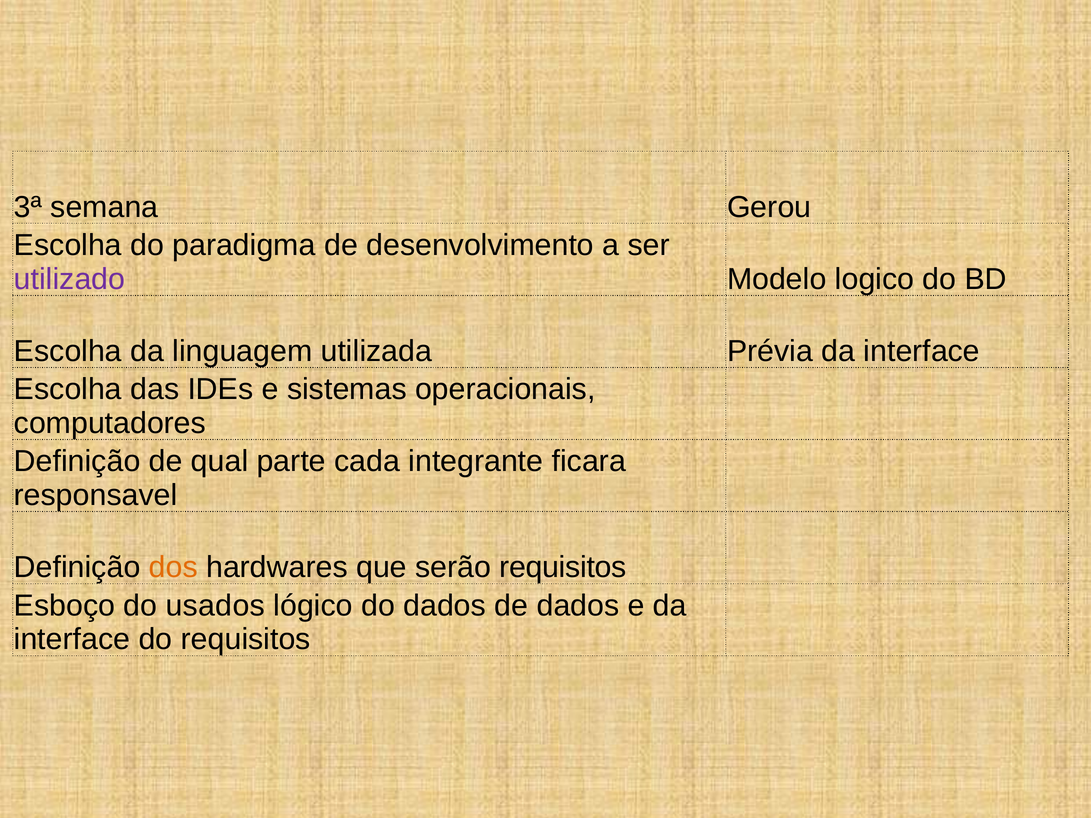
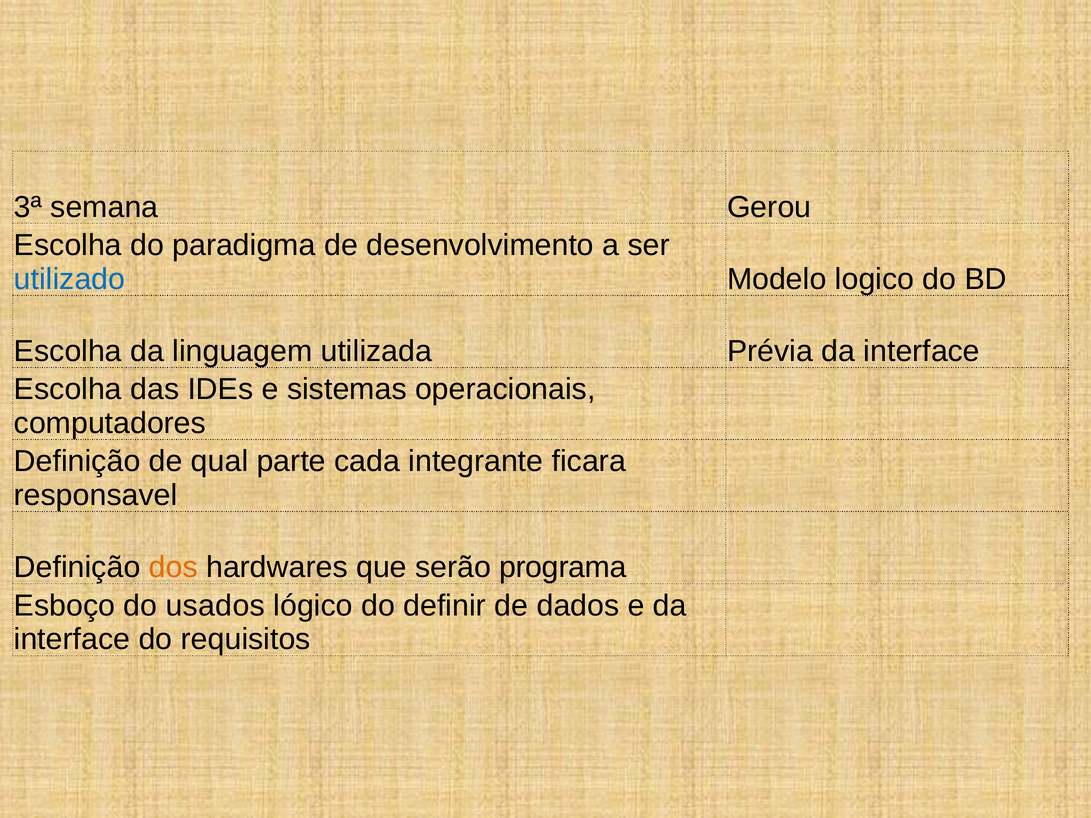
utilizado colour: purple -> blue (70, 279)
serão requisitos: requisitos -> programa (563, 567)
do dados: dados -> definir (445, 606)
